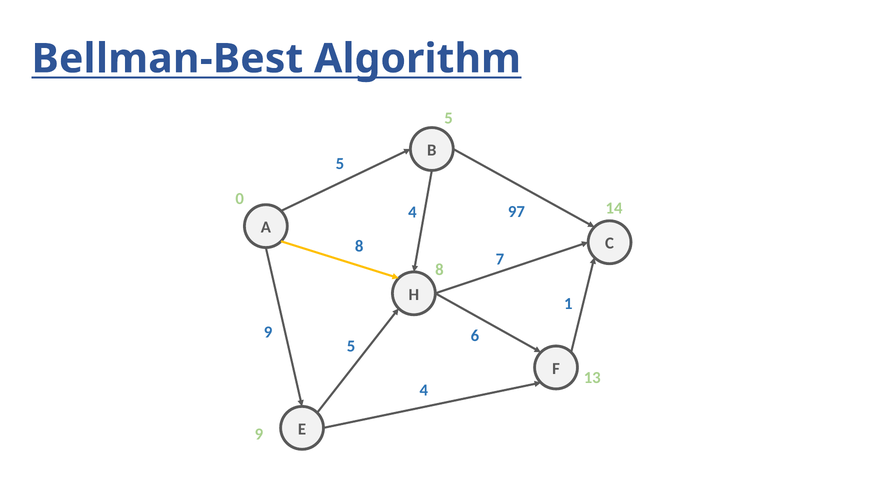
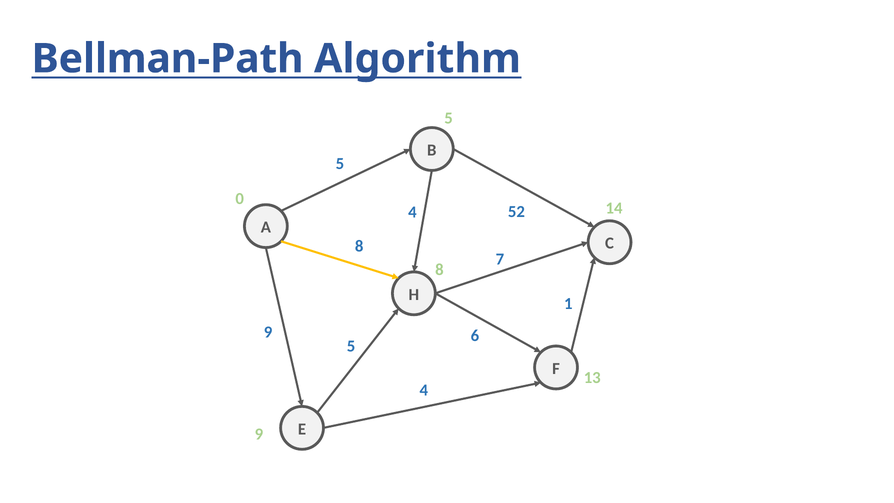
Bellman-Best: Bellman-Best -> Bellman-Path (168, 59)
97: 97 -> 52 (516, 212)
